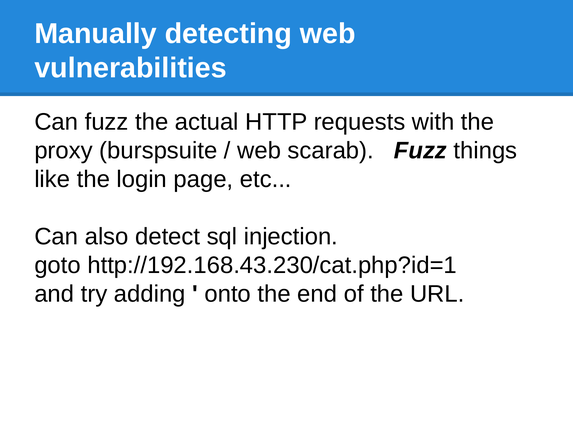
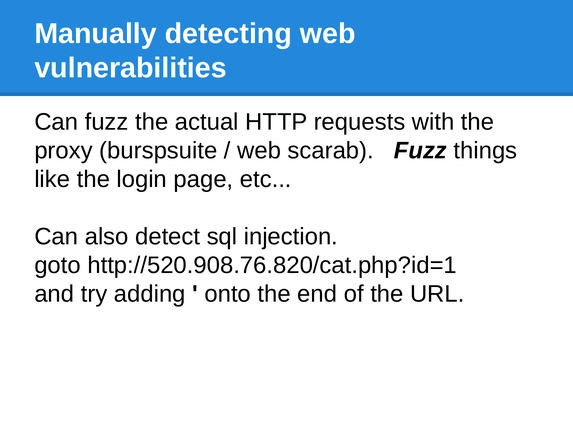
http://192.168.43.230/cat.php?id=1: http://192.168.43.230/cat.php?id=1 -> http://520.908.76.820/cat.php?id=1 (272, 265)
